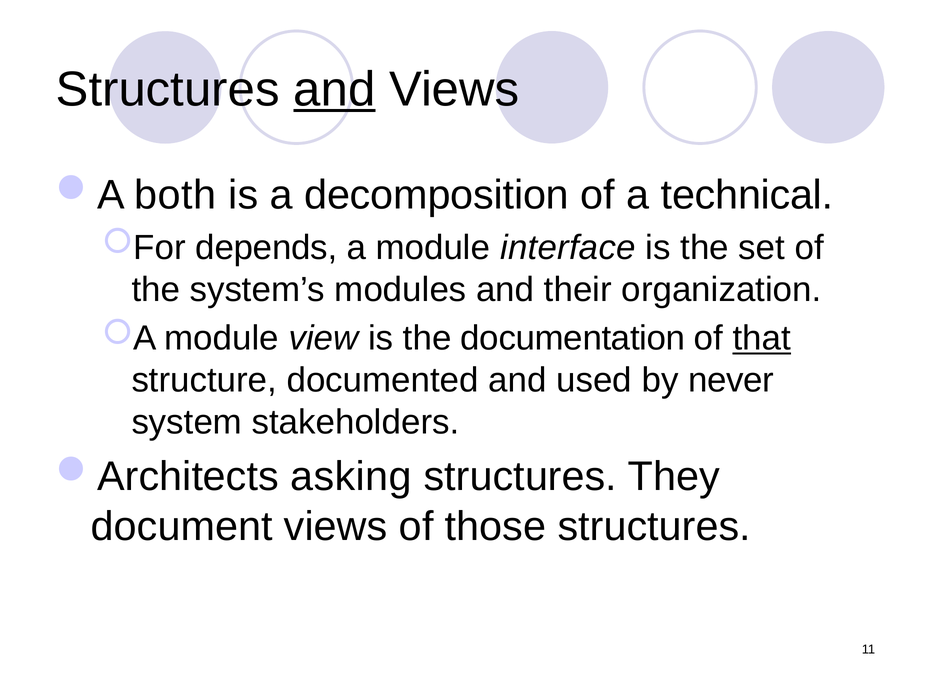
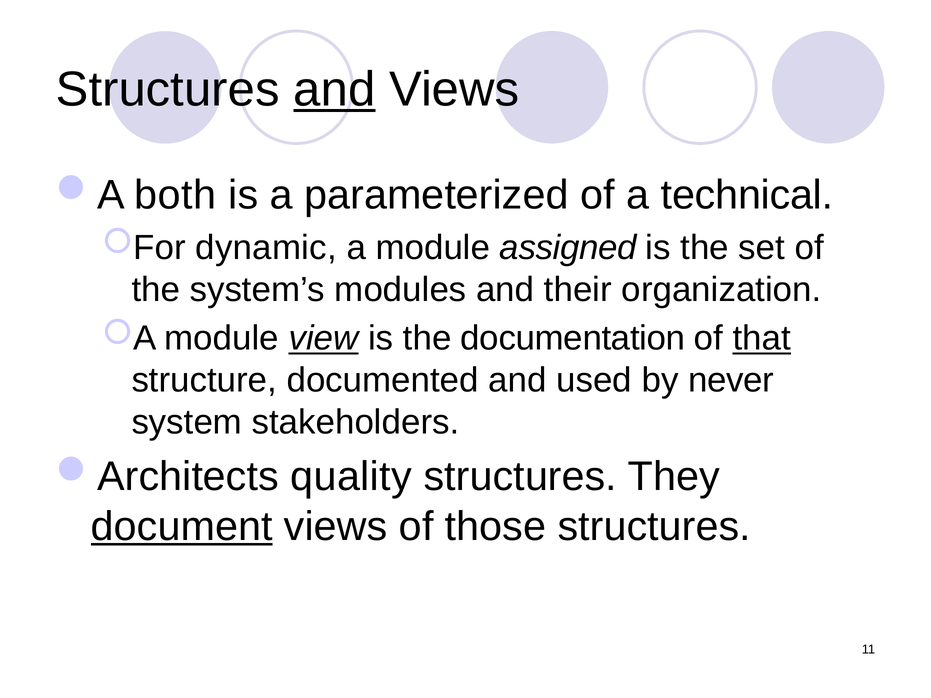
decomposition: decomposition -> parameterized (436, 195)
depends: depends -> dynamic (266, 248)
interface: interface -> assigned (568, 248)
view underline: none -> present (323, 339)
asking: asking -> quality (351, 477)
document underline: none -> present (182, 527)
